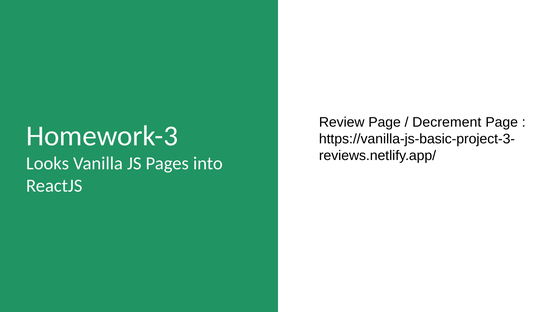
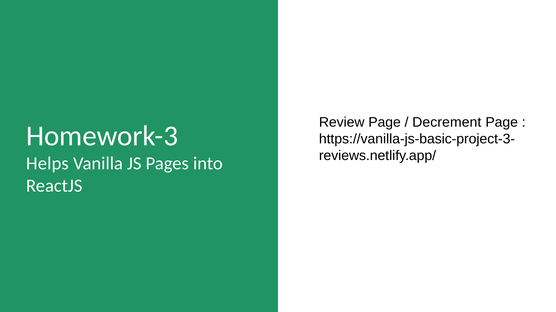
Looks: Looks -> Helps (47, 164)
